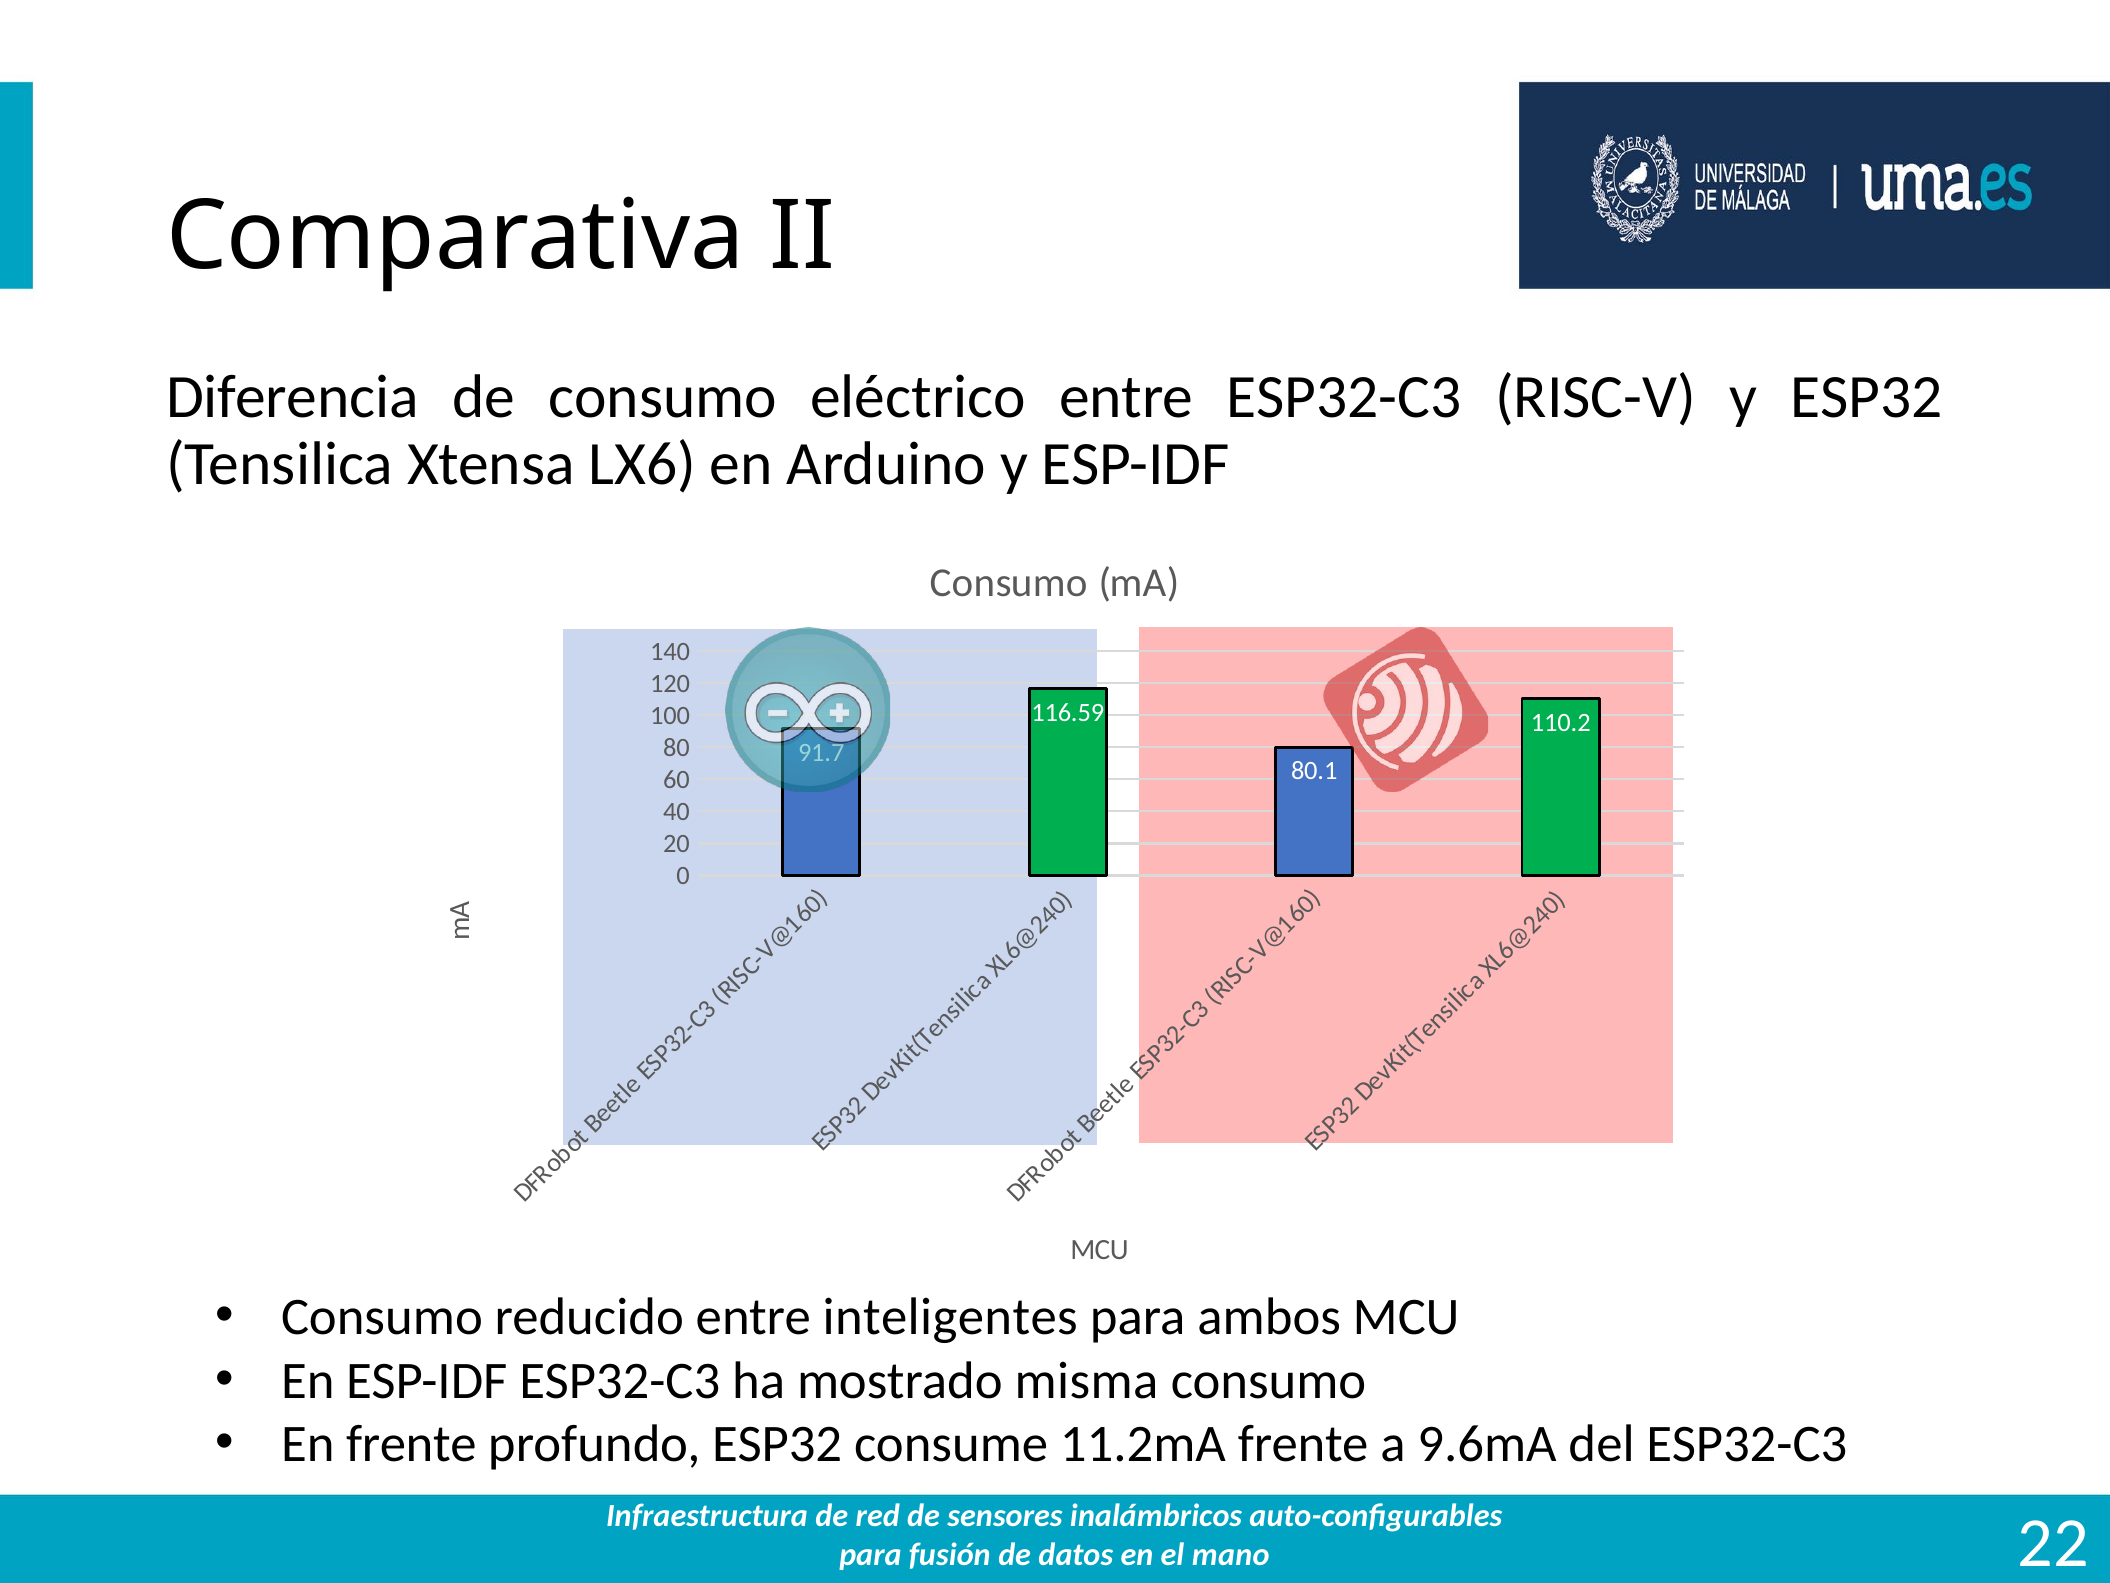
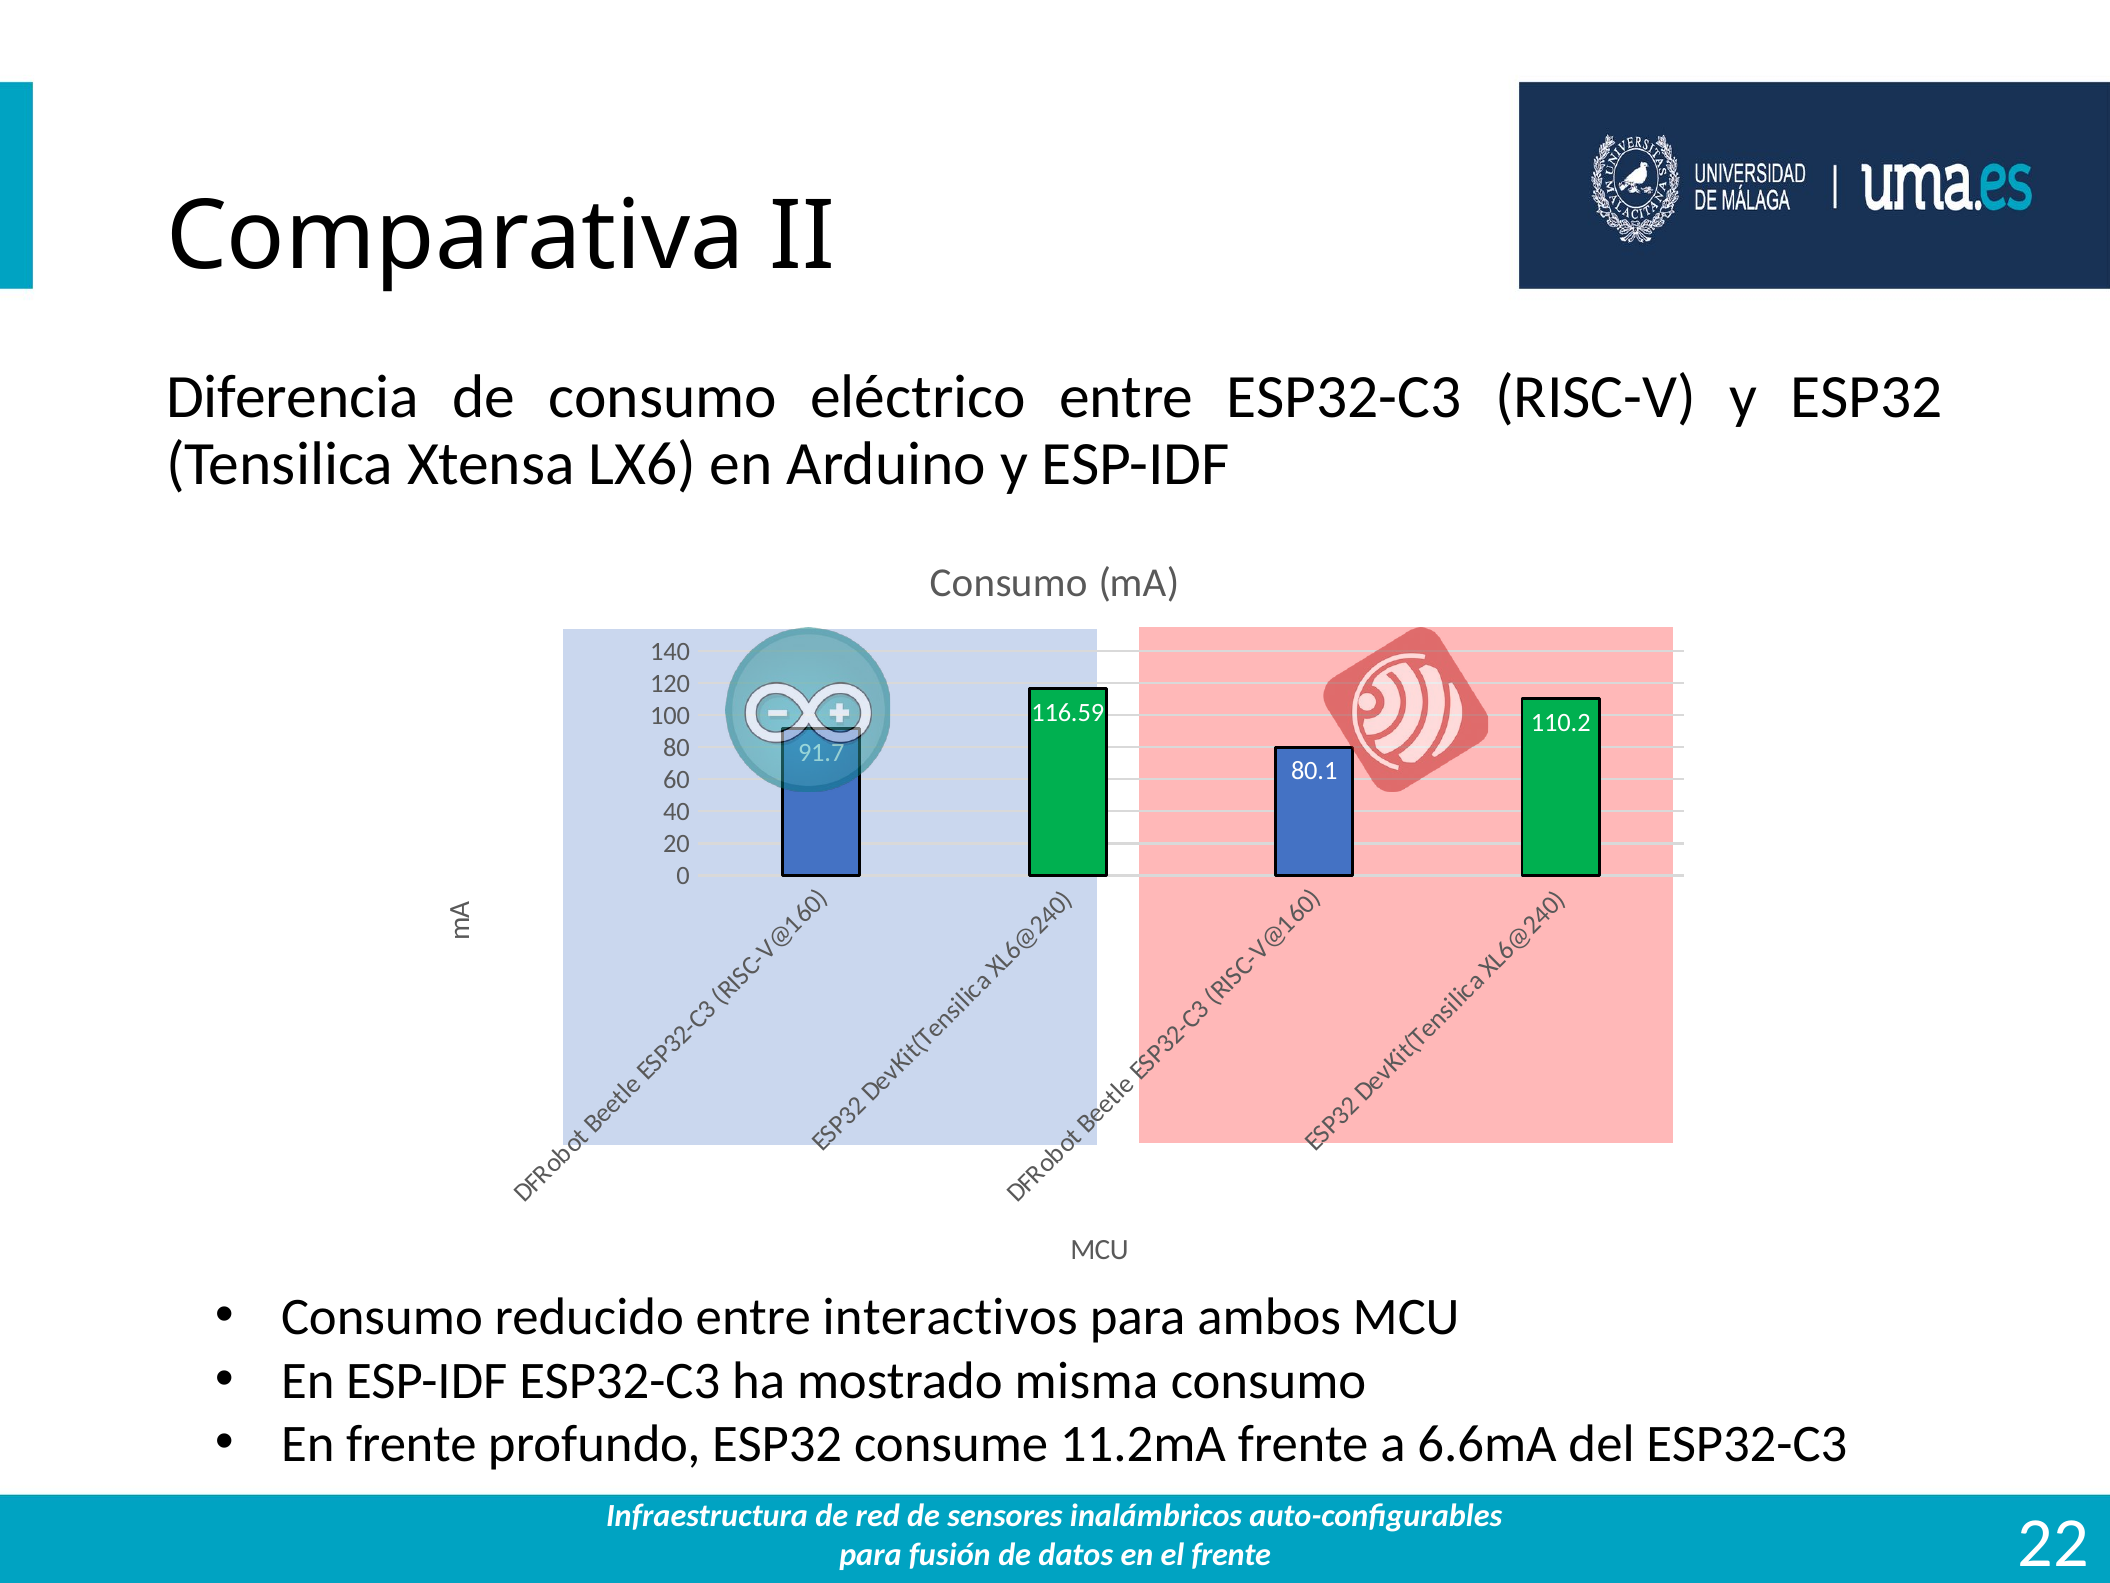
inteligentes: inteligentes -> interactivos (950, 1317)
9.6mA: 9.6mA -> 6.6mA (1487, 1444)
el mano: mano -> frente (1231, 1554)
